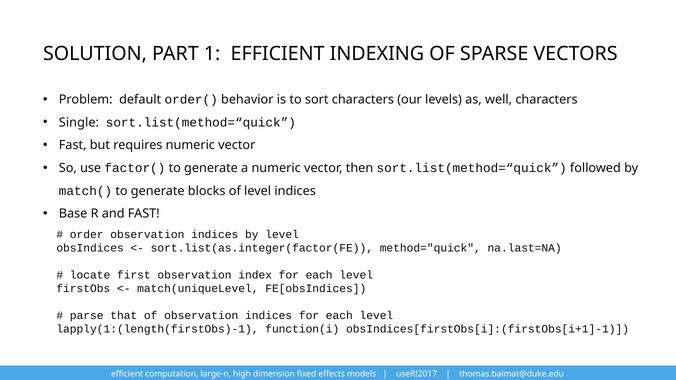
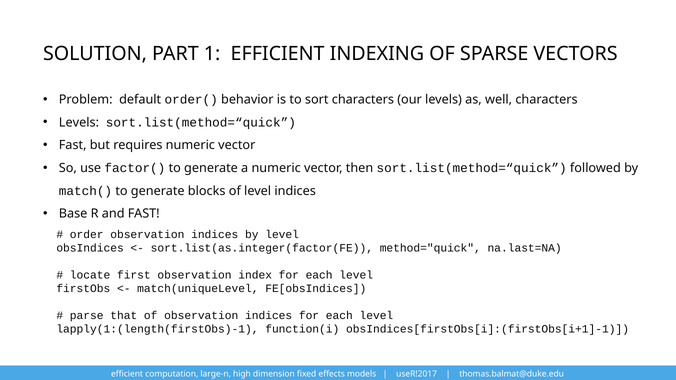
Single: Single -> Levels (79, 123)
